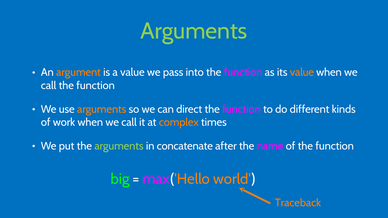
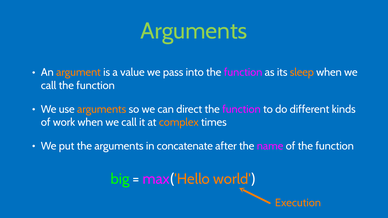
its value: value -> sleep (302, 72)
arguments colour: light green -> white (119, 146)
Traceback: Traceback -> Execution (298, 203)
